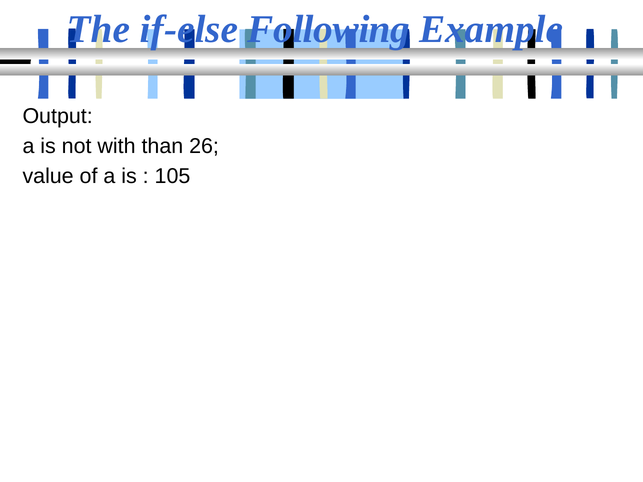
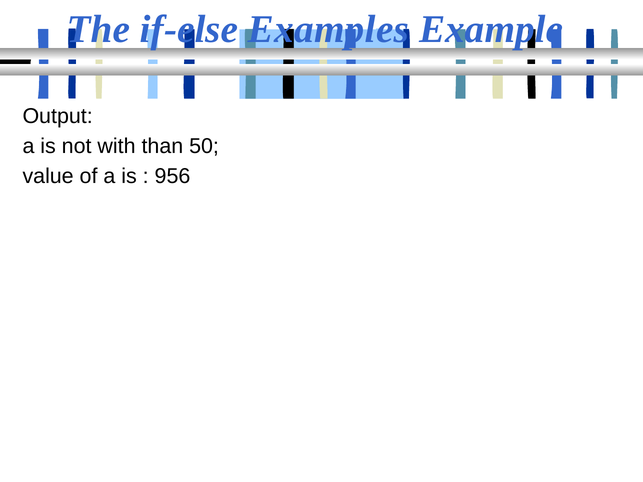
Following: Following -> Examples (328, 30)
26: 26 -> 50 (204, 146)
105: 105 -> 956 (173, 176)
